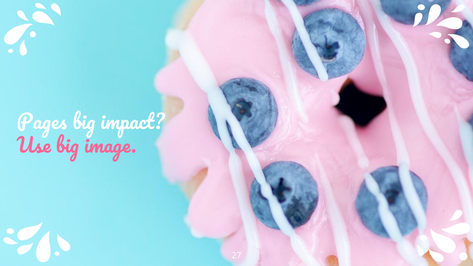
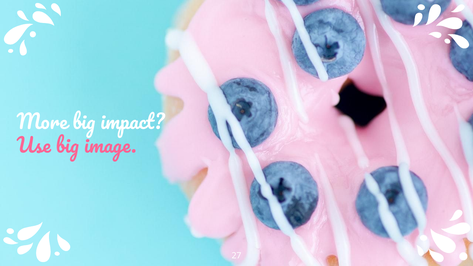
Pages: Pages -> More (42, 123)
